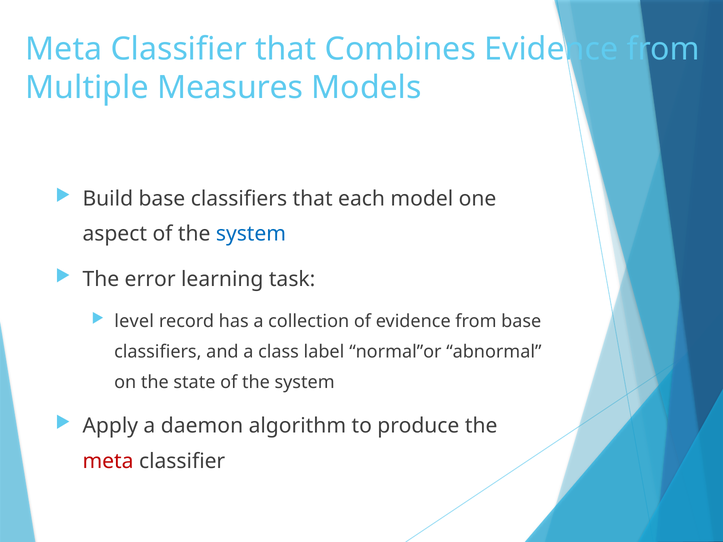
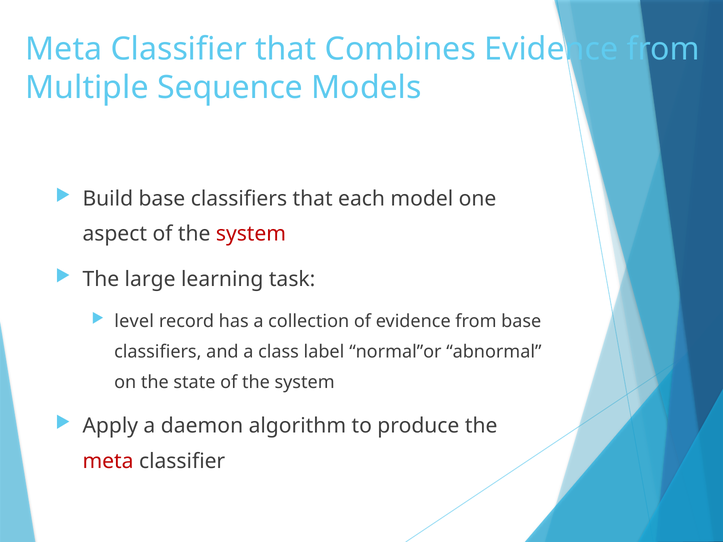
Measures: Measures -> Sequence (230, 88)
system colour: blue -> red (251, 234)
error: error -> large (150, 280)
